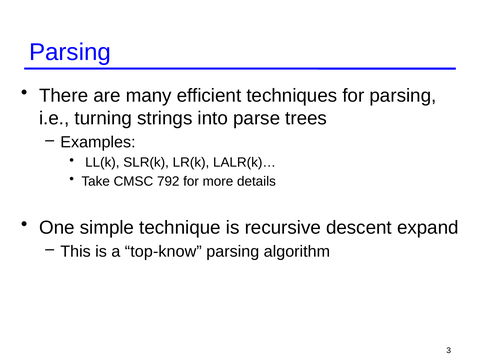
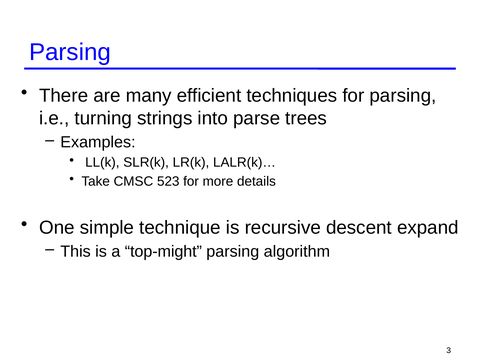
792: 792 -> 523 (168, 181)
top-know: top-know -> top-might (163, 251)
